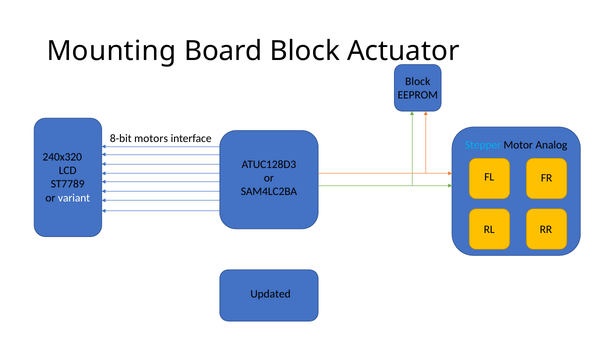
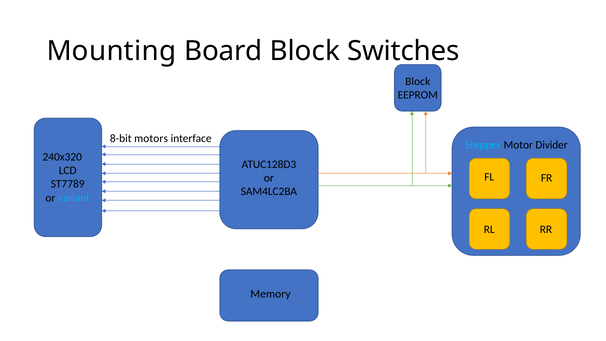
Actuator: Actuator -> Switches (403, 51)
Analog: Analog -> Divider (551, 145)
variant colour: white -> light blue (74, 198)
Updated: Updated -> Memory (271, 294)
